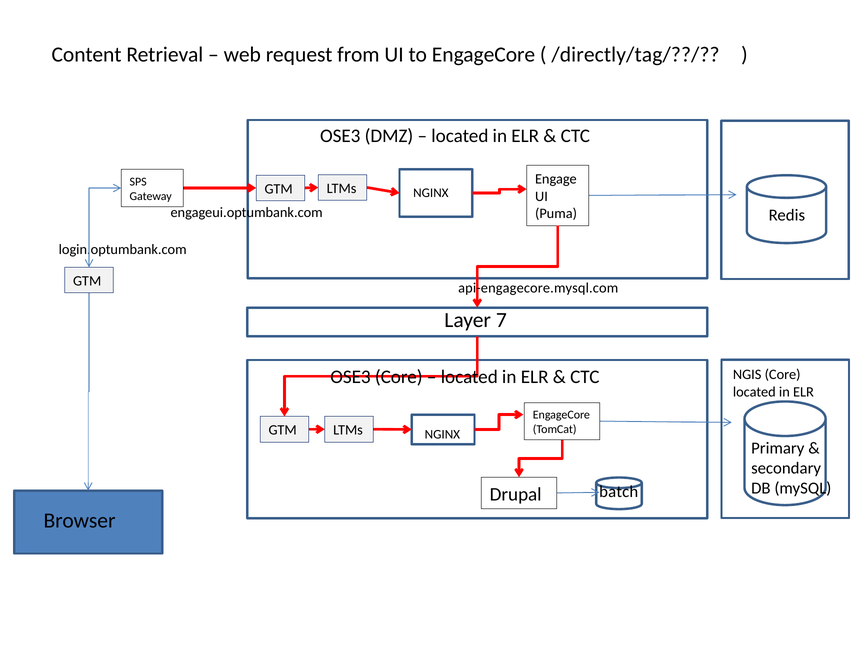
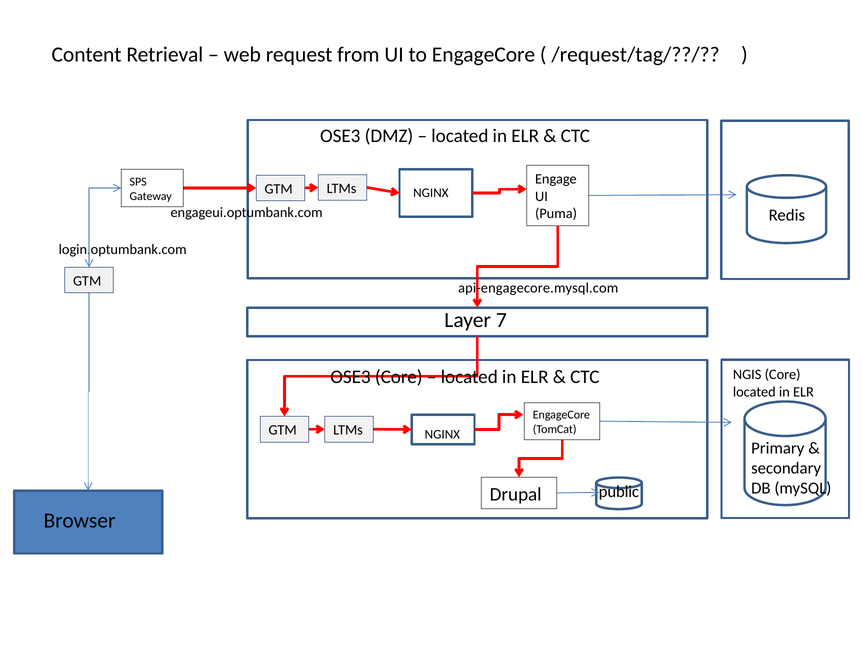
/directly/tag/??/: /directly/tag/??/ -> /request/tag/??/ (636, 55)
batch: batch -> public (619, 491)
